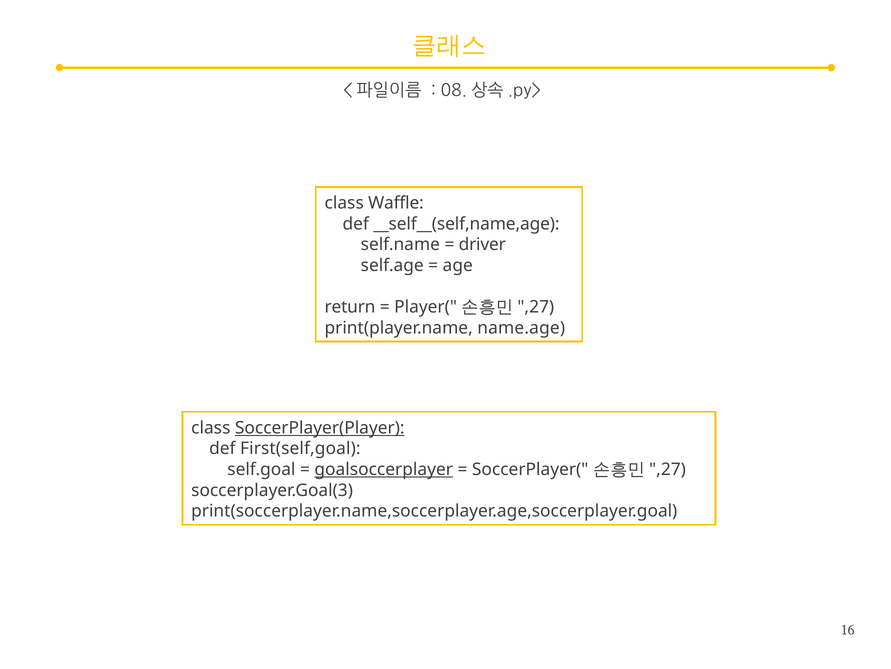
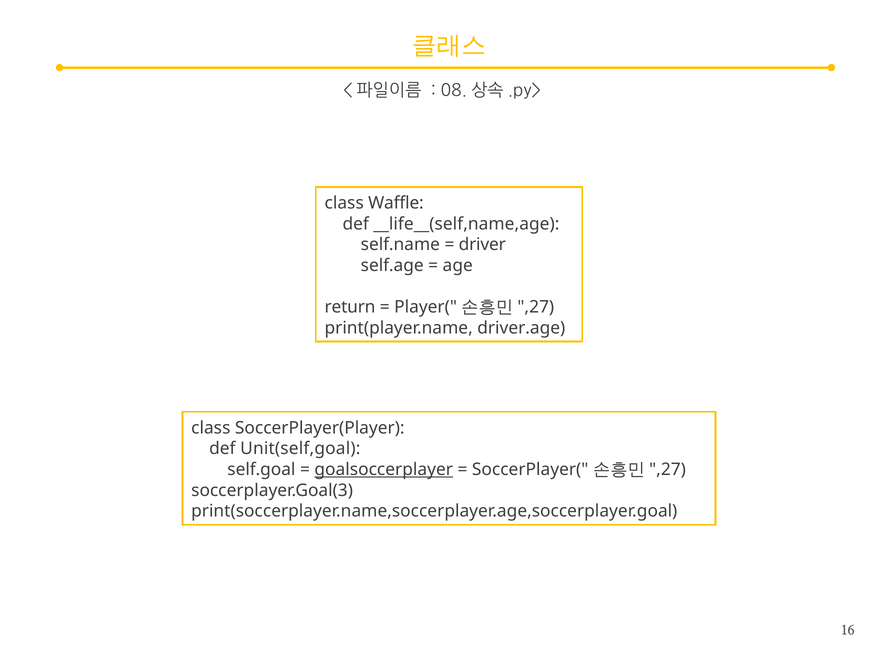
__self__(self,name,age: __self__(self,name,age -> __life__(self,name,age (466, 224)
name.age: name.age -> driver.age (521, 328)
SoccerPlayer(Player underline: present -> none (320, 427)
First(self,goal: First(self,goal -> Unit(self,goal (300, 448)
